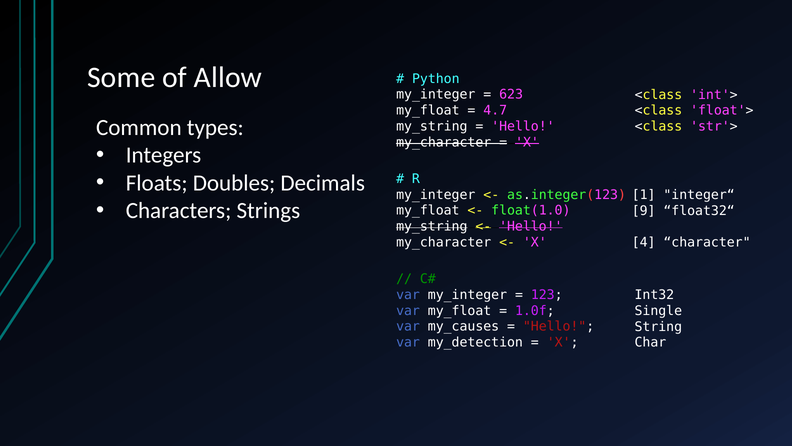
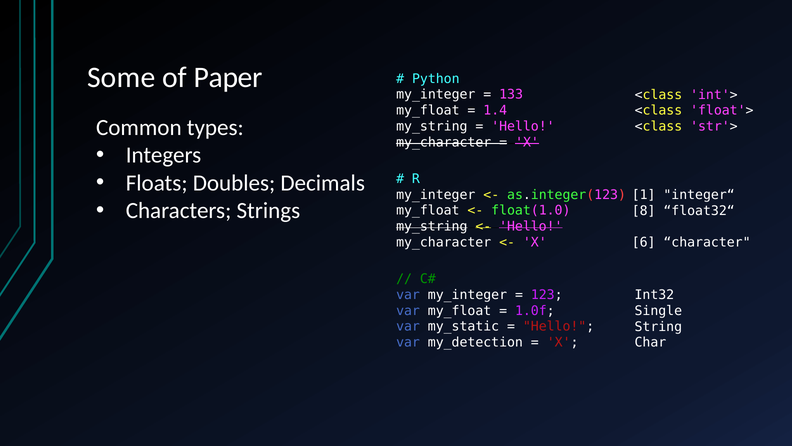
Allow: Allow -> Paper (228, 77)
623: 623 -> 133 (511, 95)
4.7: 4.7 -> 1.4 (495, 110)
9: 9 -> 8 (644, 211)
4: 4 -> 6 (644, 242)
my_causes: my_causes -> my_static (464, 326)
